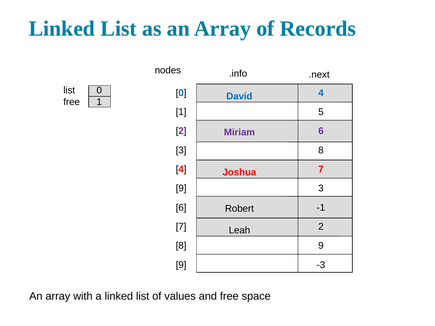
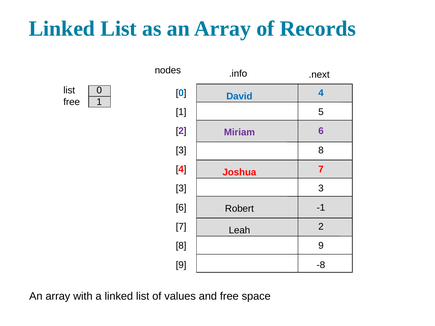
9: 9 -> 3 (181, 189)
-3: -3 -> -8 (321, 265)
